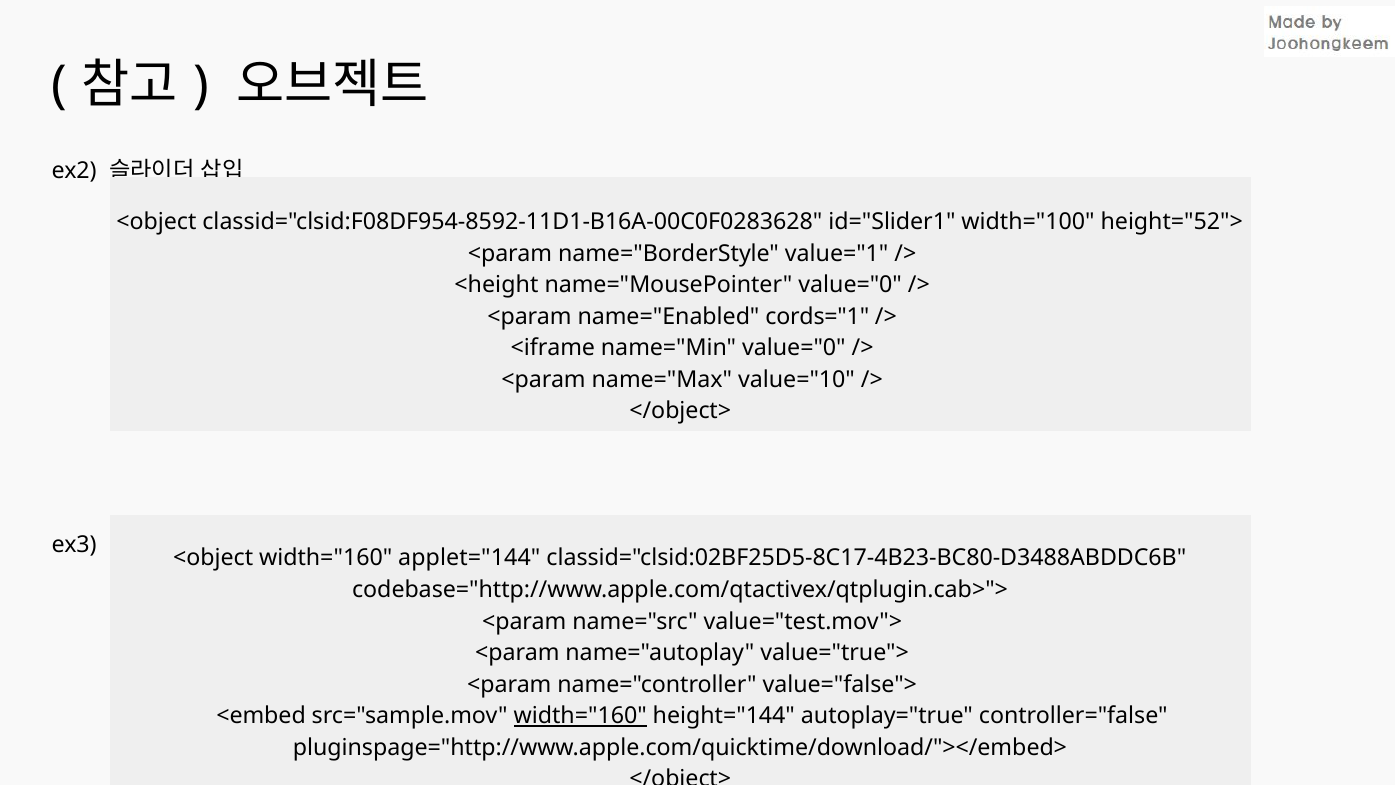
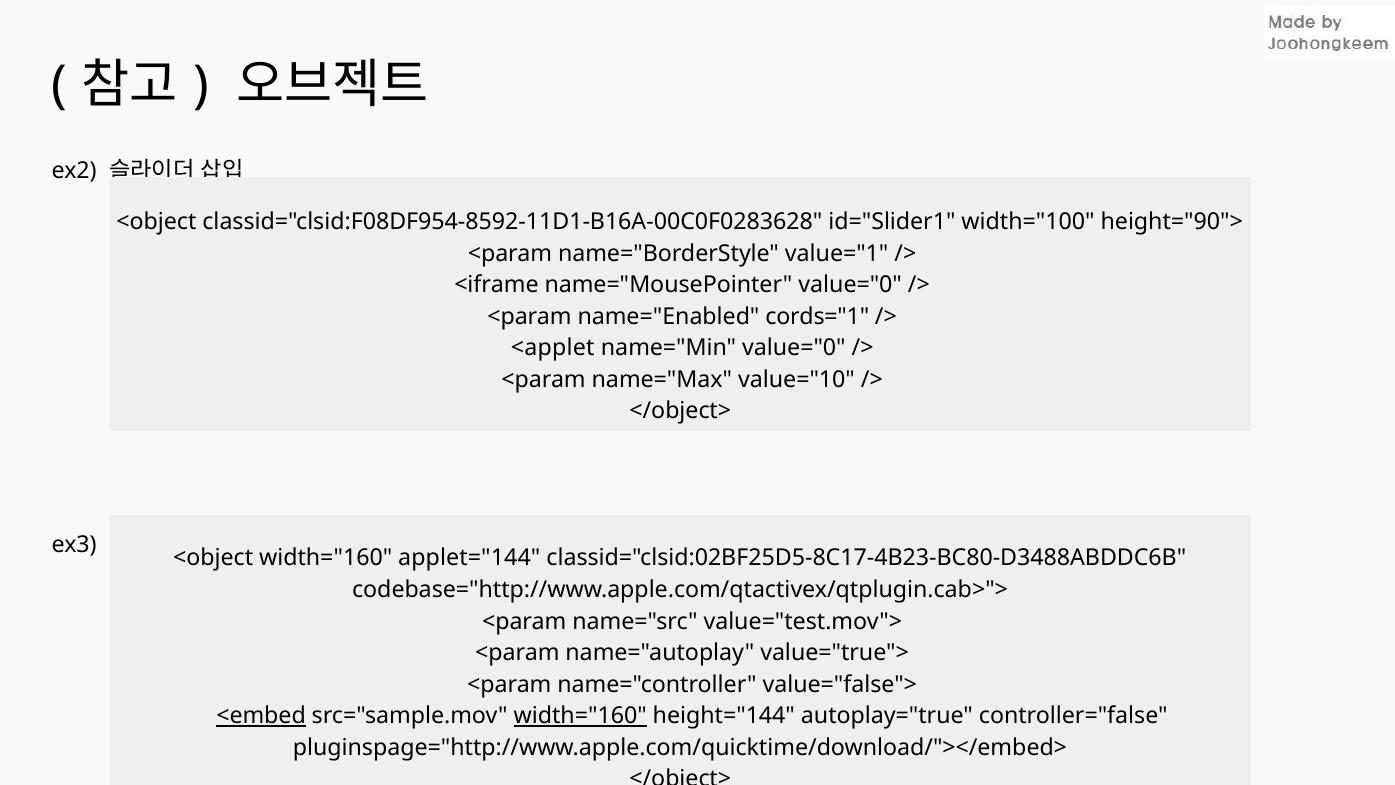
height="52">: height="52"> -> height="90"> (1172, 222)
<height: <height -> <iframe (496, 285)
<iframe: <iframe -> <applet (553, 348)
<embed underline: none -> present (261, 716)
